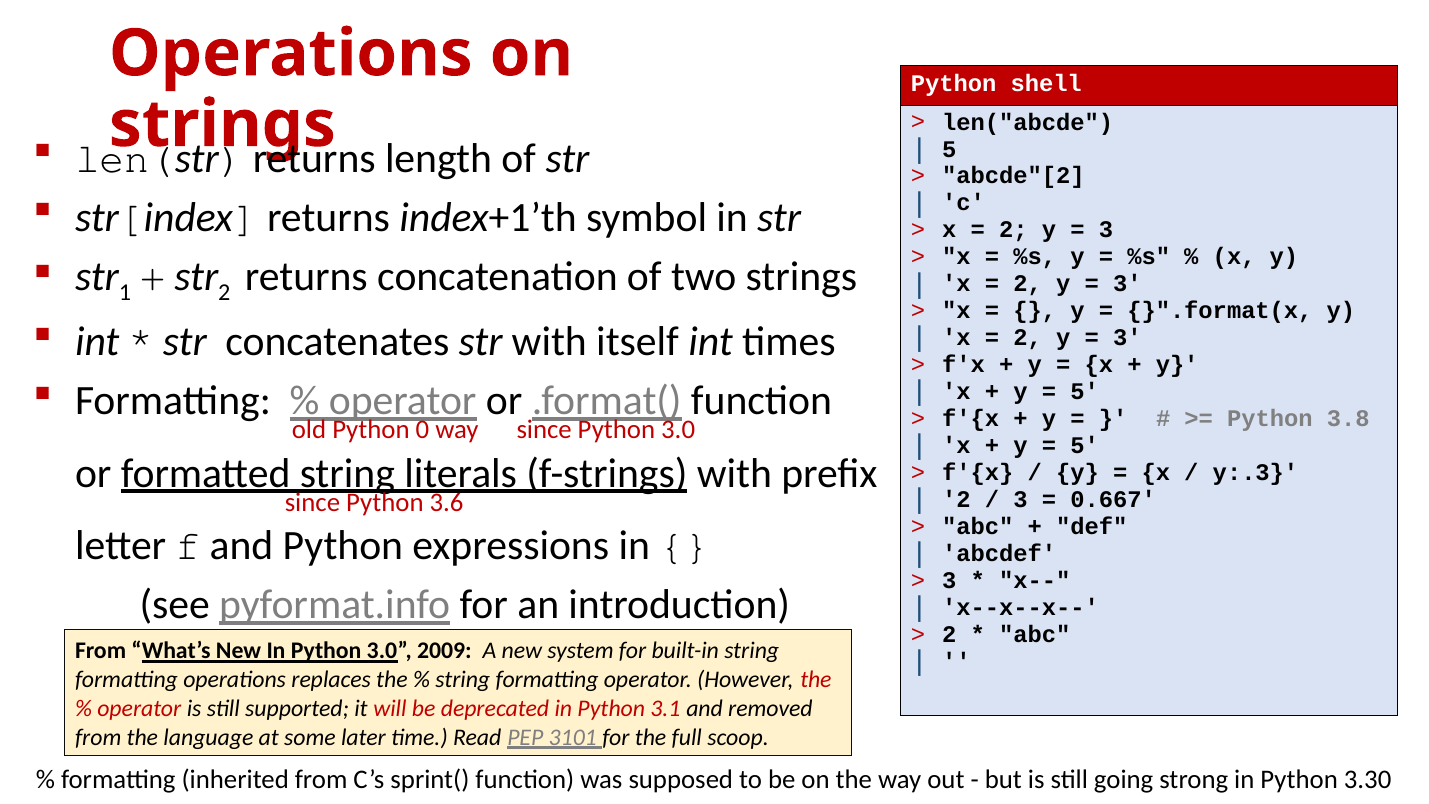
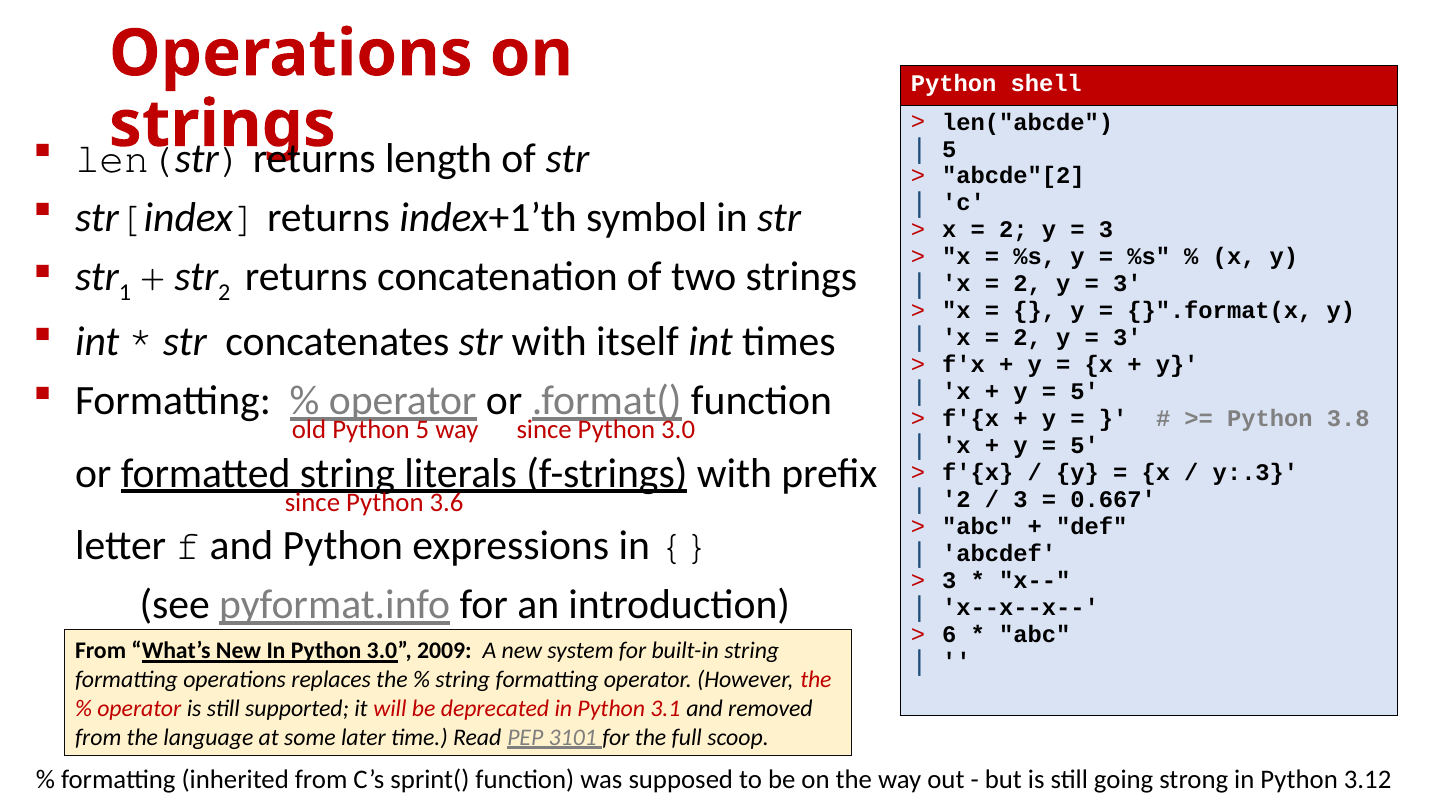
Python 0: 0 -> 5 (422, 430)
2: 2 -> 6 (949, 634)
3.30: 3.30 -> 3.12 (1368, 779)
